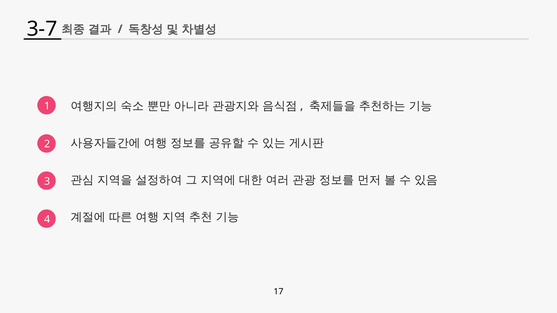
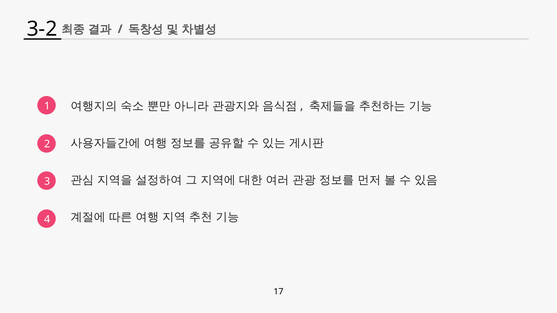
3-7: 3-7 -> 3-2 (42, 29)
